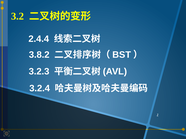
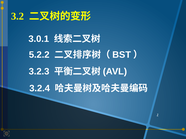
2.4.4: 2.4.4 -> 3.0.1 (39, 39)
3.8.2: 3.8.2 -> 5.2.2 (39, 55)
